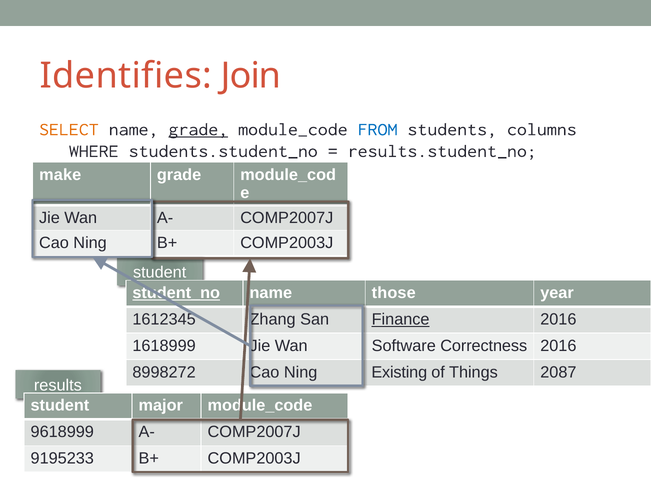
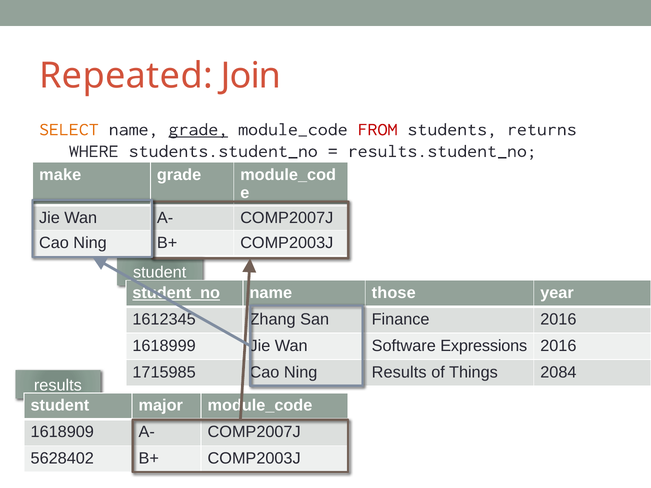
Identifies: Identifies -> Repeated (126, 76)
FROM colour: blue -> red (378, 129)
columns: columns -> returns (542, 129)
Finance underline: present -> none (401, 320)
Correctness: Correctness -> Expressions (484, 346)
8998272: 8998272 -> 1715985 (164, 372)
Existing: Existing -> Results (399, 372)
2087: 2087 -> 2084 (558, 372)
9618999: 9618999 -> 1618909 (62, 432)
9195233: 9195233 -> 5628402 (62, 459)
